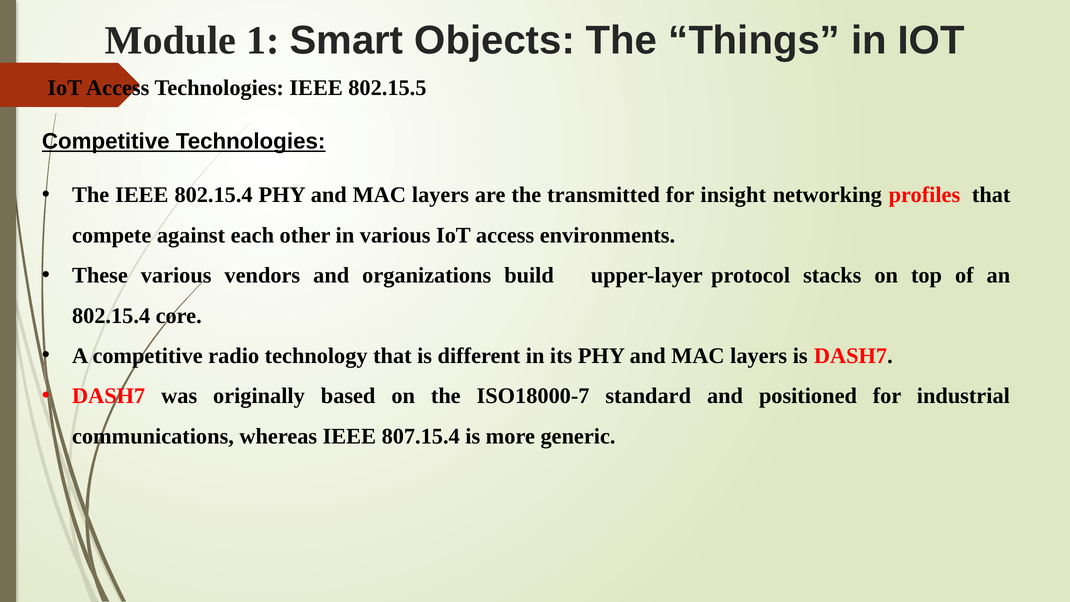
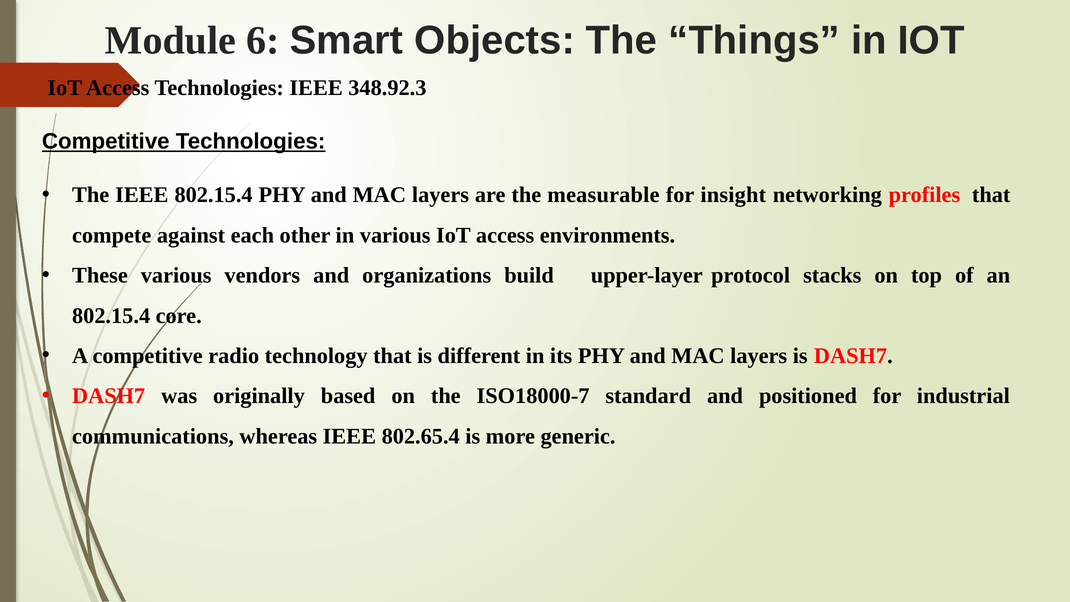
1: 1 -> 6 (263, 41)
802.15.5: 802.15.5 -> 348.92.3 (387, 88)
transmitted: transmitted -> measurable (603, 195)
807.15.4: 807.15.4 -> 802.65.4 (421, 436)
